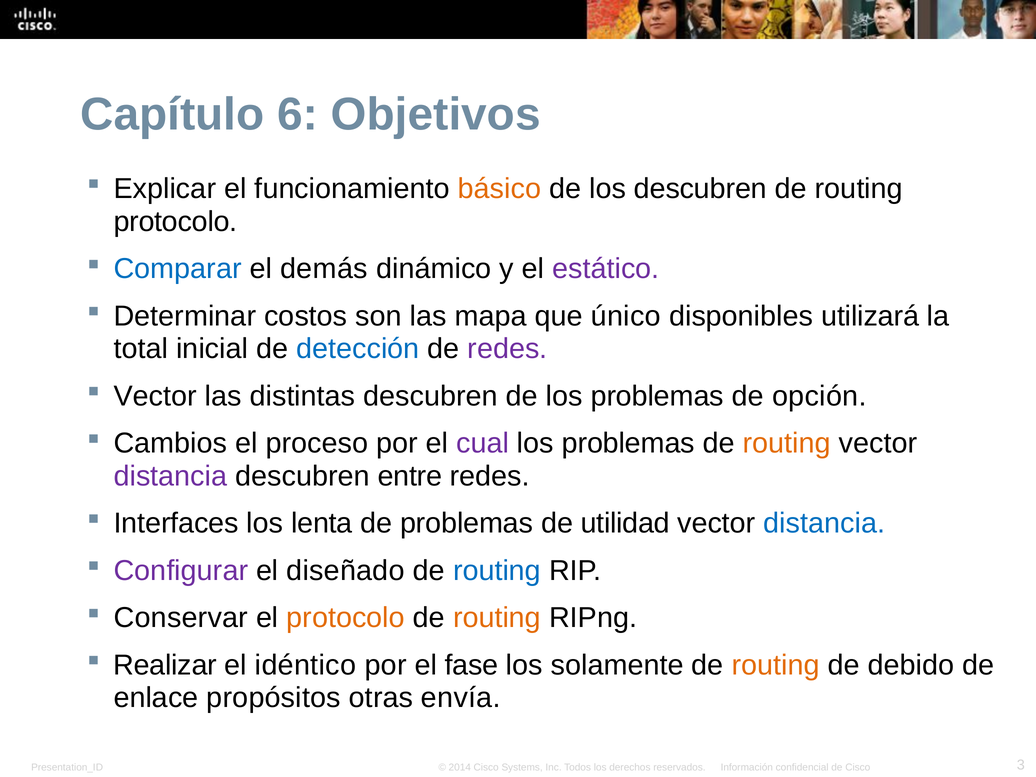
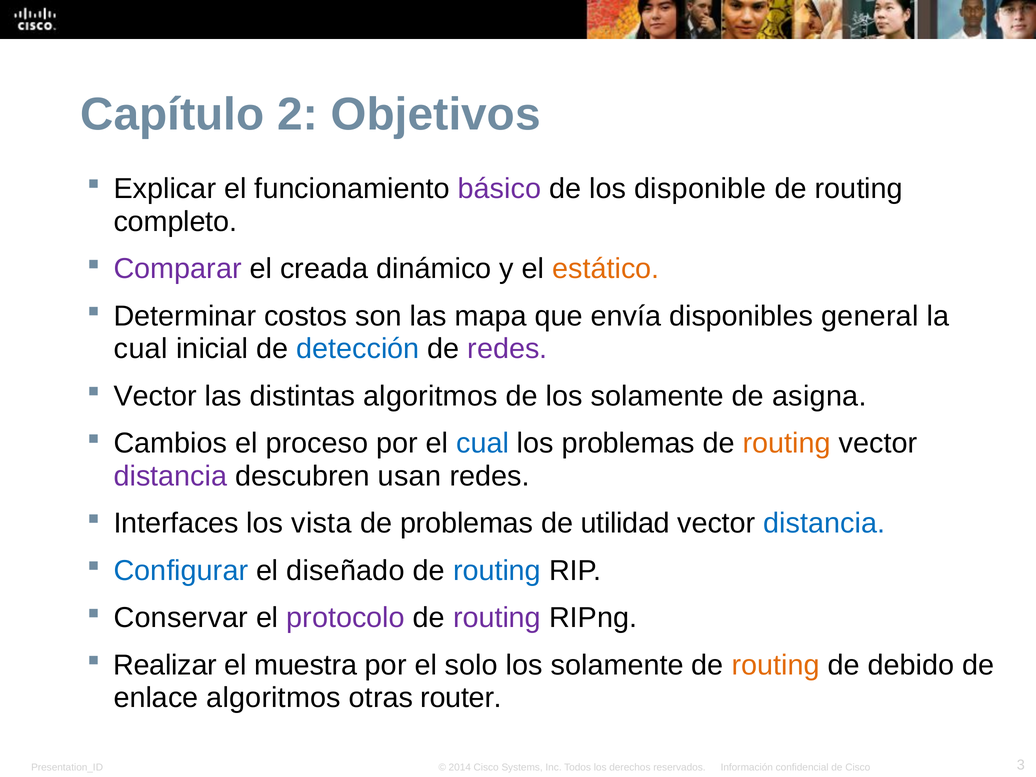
6: 6 -> 2 (298, 114)
básico colour: orange -> purple (499, 189)
los descubren: descubren -> disponible (700, 189)
protocolo: protocolo -> completo (175, 222)
Comparar colour: blue -> purple (178, 269)
demás: demás -> creada (324, 269)
estático colour: purple -> orange (606, 269)
único: único -> envía (626, 316)
utilizará: utilizará -> general (870, 316)
total: total -> cual (141, 349)
distintas descubren: descubren -> algoritmos (430, 396)
de los problemas: problemas -> solamente (657, 396)
opción: opción -> asigna (819, 396)
cual colour: purple -> blue (483, 443)
entre: entre -> usan (410, 476)
lenta: lenta -> vista (322, 523)
Configurar colour: purple -> blue (181, 571)
protocolo colour: orange -> purple (346, 618)
routing colour: orange -> purple (497, 618)
idéntico: idéntico -> muestra (306, 665)
fase: fase -> solo (471, 665)
enlace propósitos: propósitos -> algoritmos (274, 698)
envía: envía -> router (461, 698)
